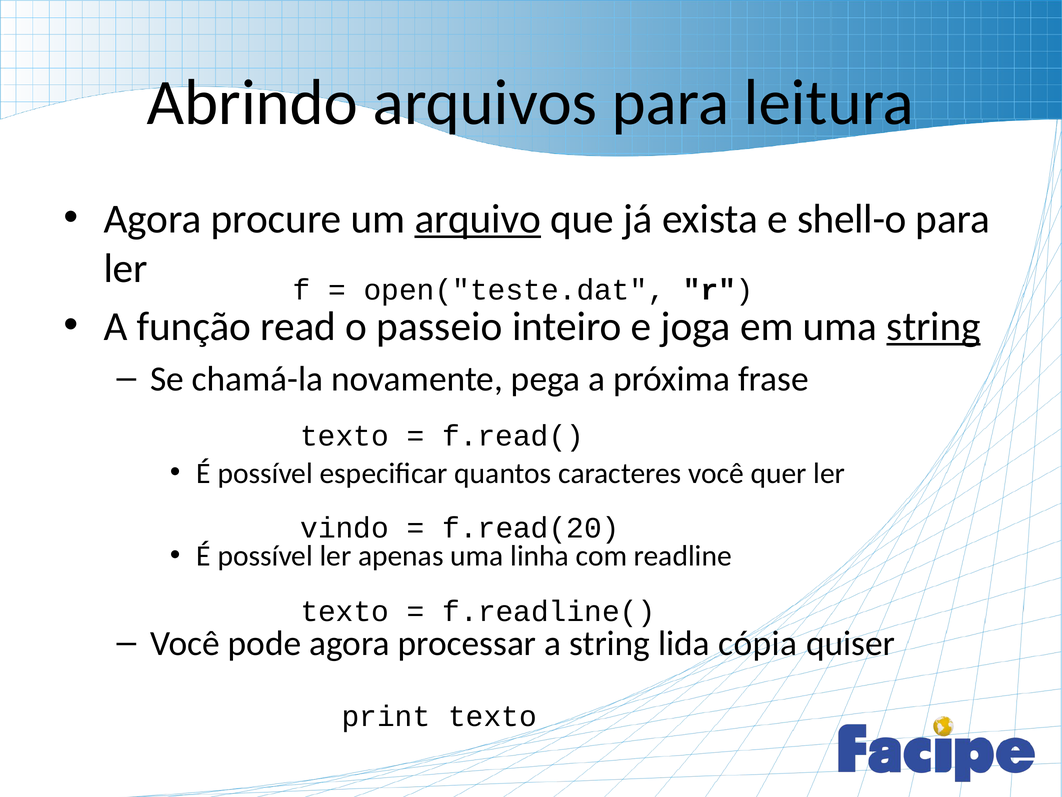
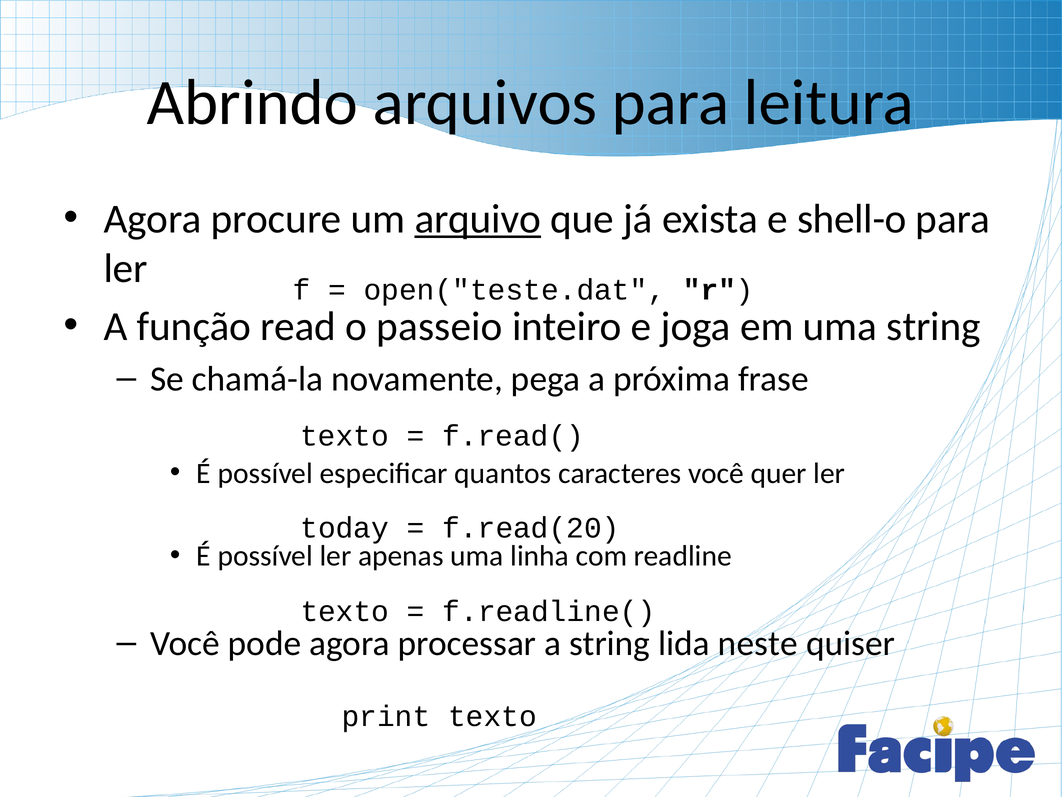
string underline: present -> none (934, 326)
vindo: vindo -> today (345, 528)
cópia: cópia -> neste (758, 643)
